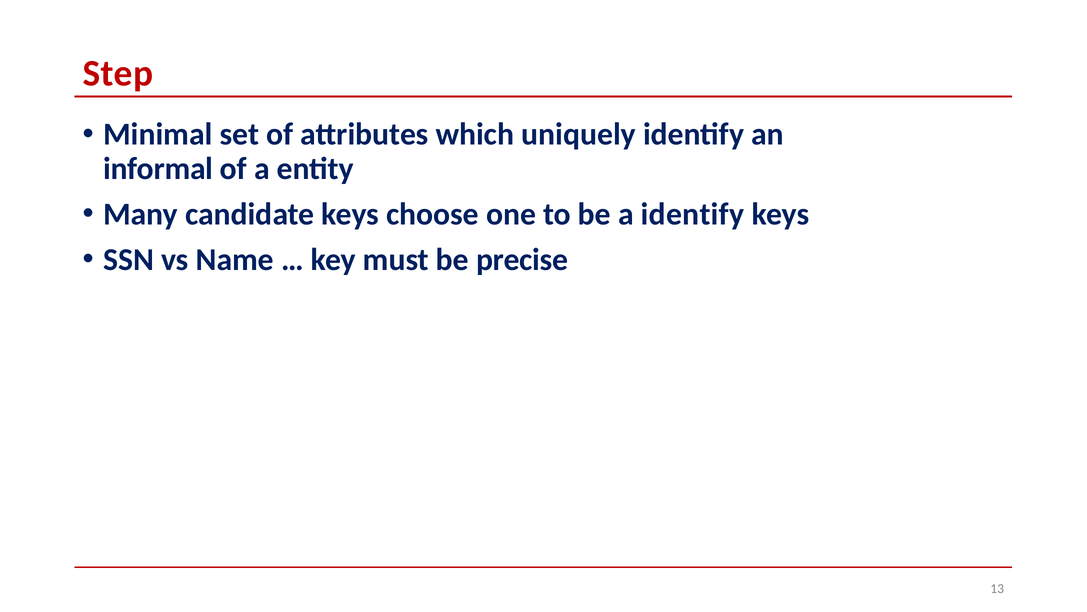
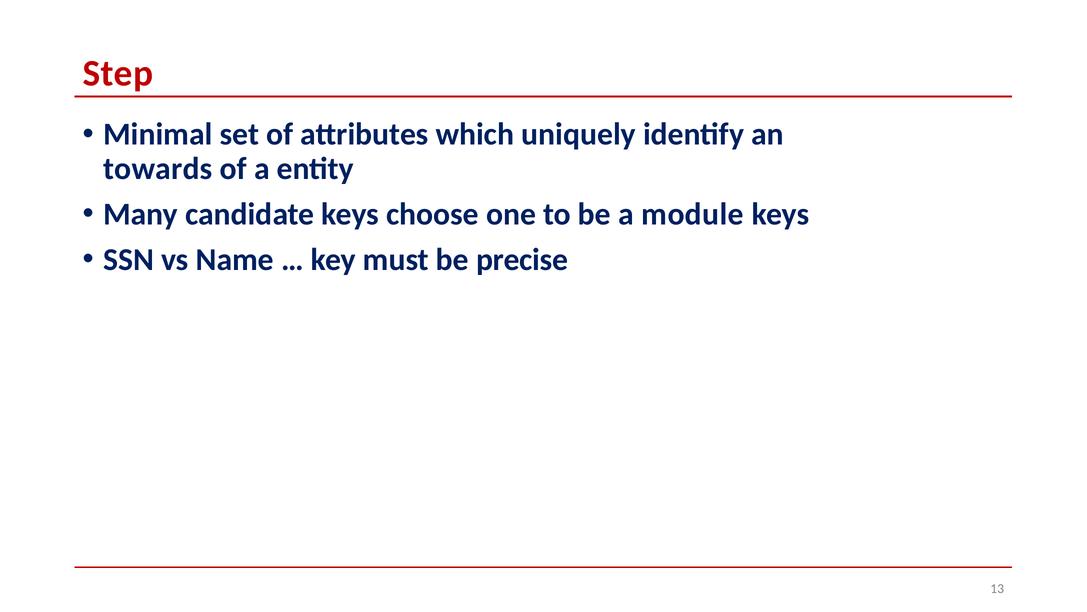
informal: informal -> towards (158, 168)
a identify: identify -> module (693, 214)
